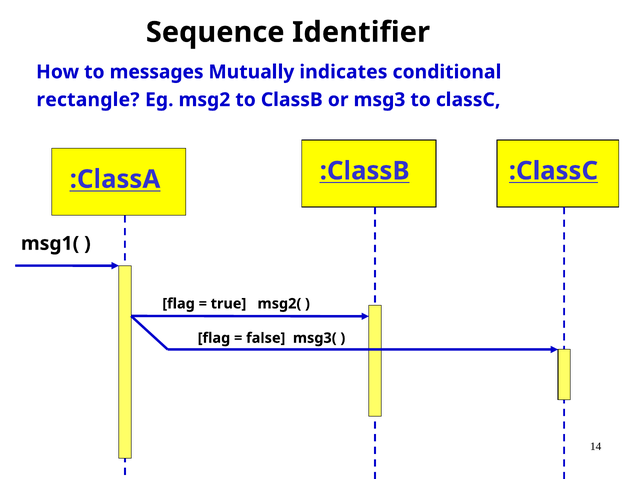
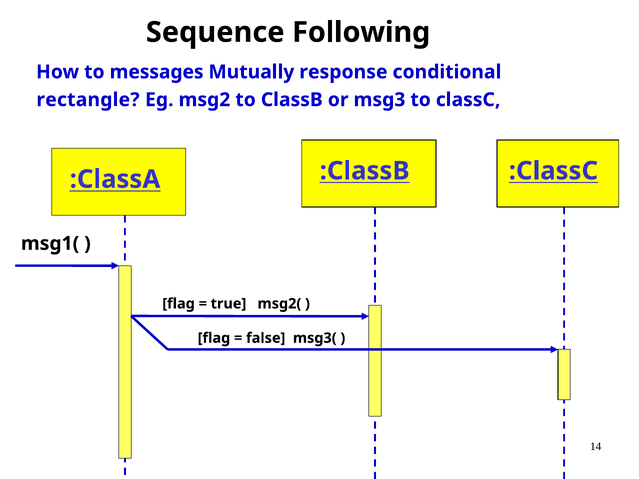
Identifier: Identifier -> Following (361, 32)
indicates: indicates -> response (343, 72)
